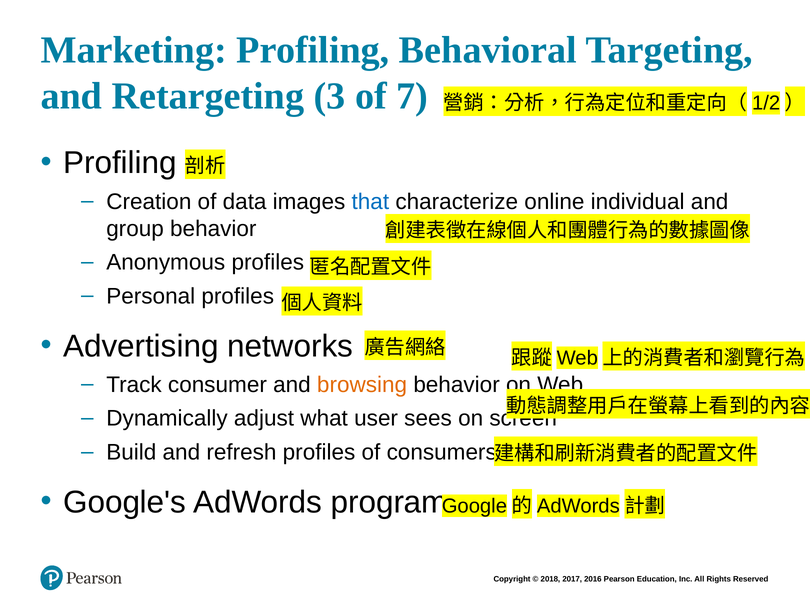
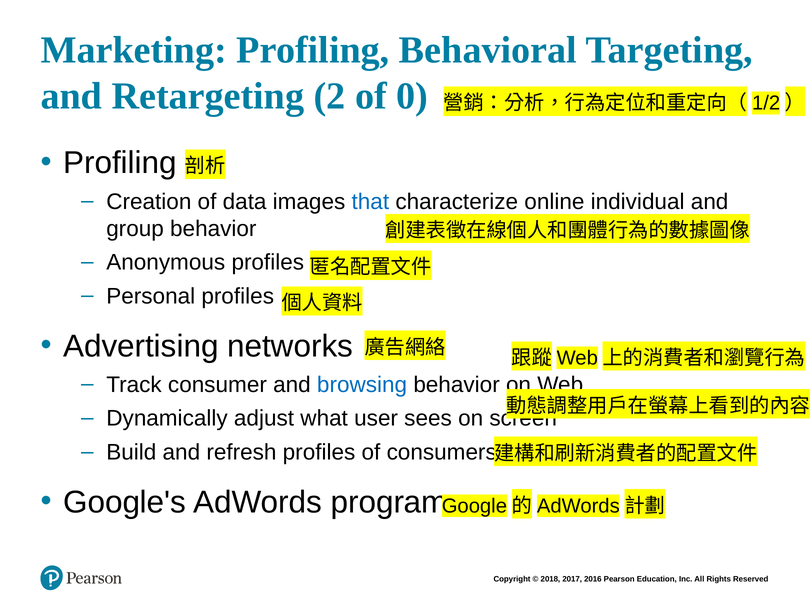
3: 3 -> 2 (330, 96)
7: 7 -> 0 (412, 96)
browsing colour: orange -> blue (362, 384)
